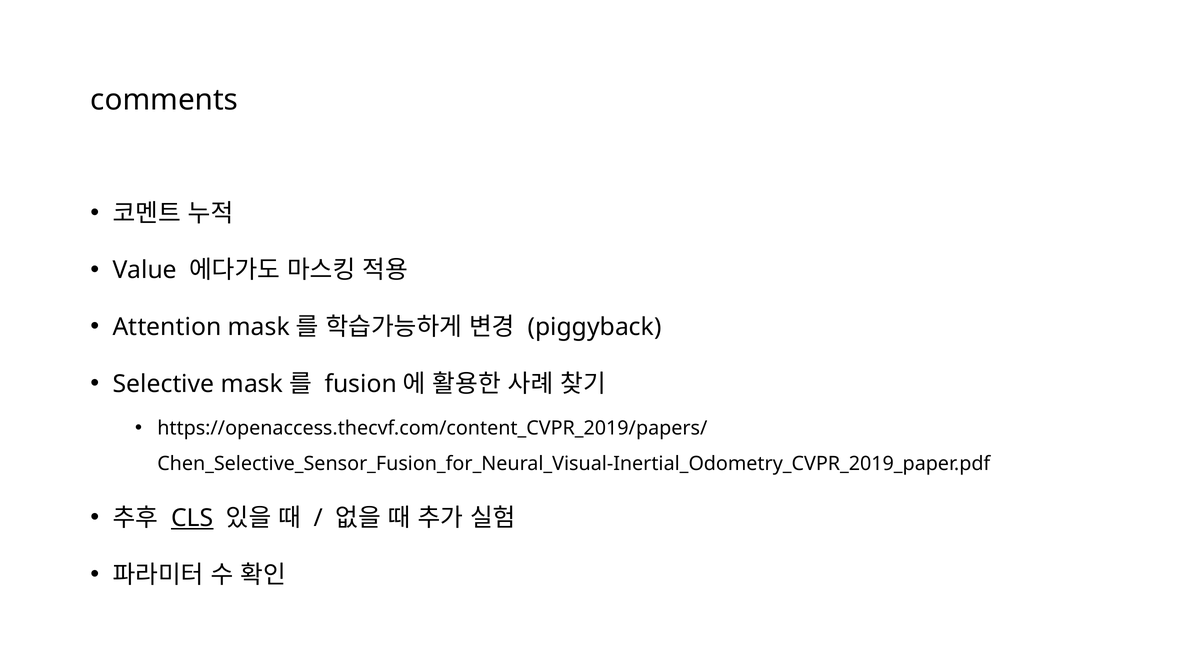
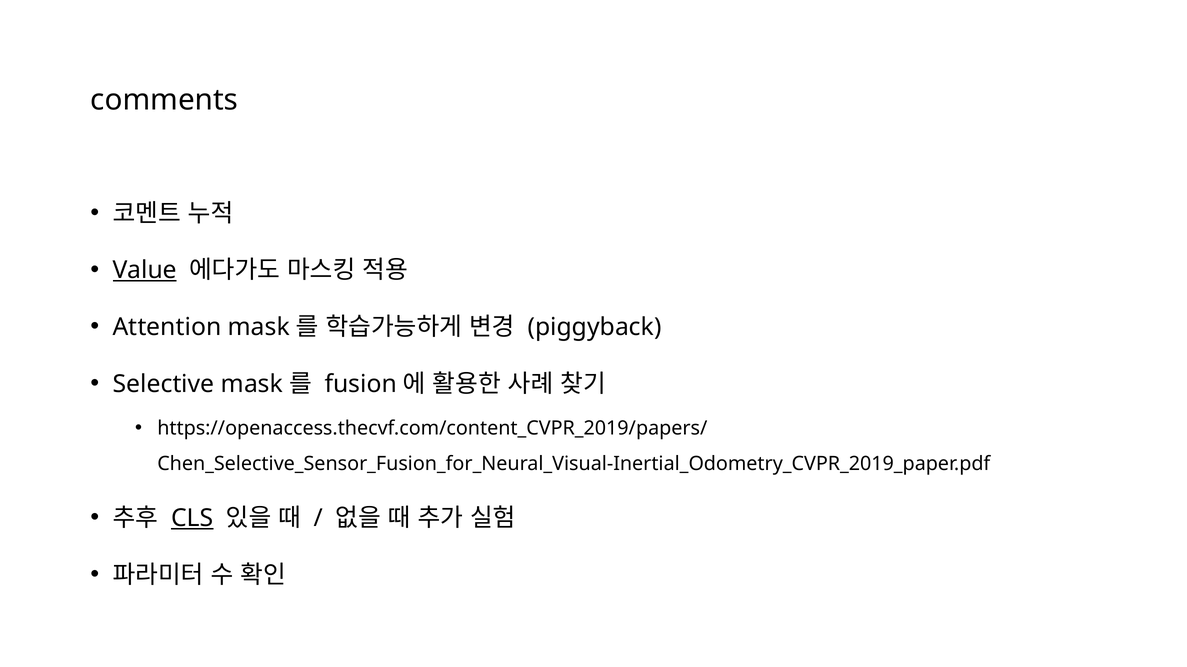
Value underline: none -> present (145, 271)
